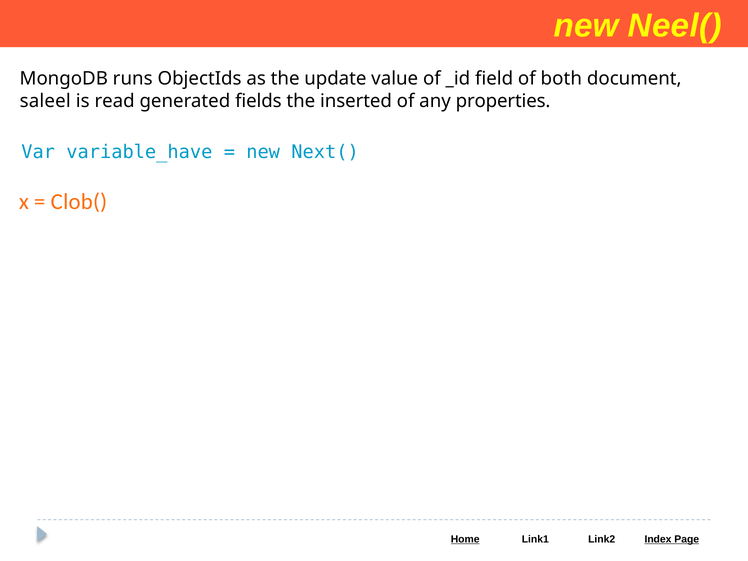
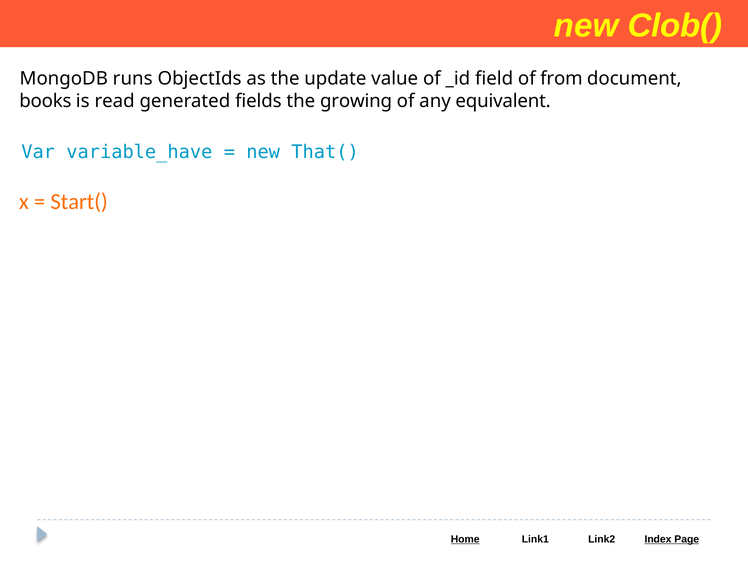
Neel(: Neel( -> Clob( (675, 26)
both: both -> from (561, 79)
saleel: saleel -> books (45, 101)
inserted: inserted -> growing (356, 101)
properties: properties -> equivalent (503, 101)
Next(: Next( -> That( (325, 152)
Clob(: Clob( -> Start( (79, 202)
